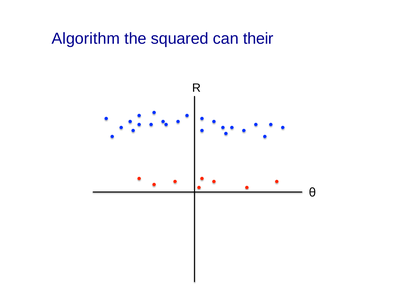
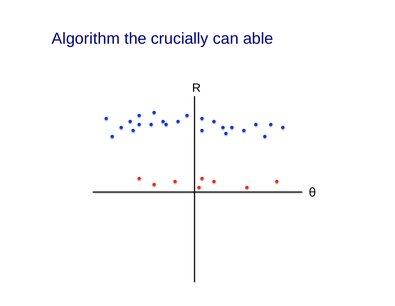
squared: squared -> crucially (180, 39)
their: their -> able (258, 39)
